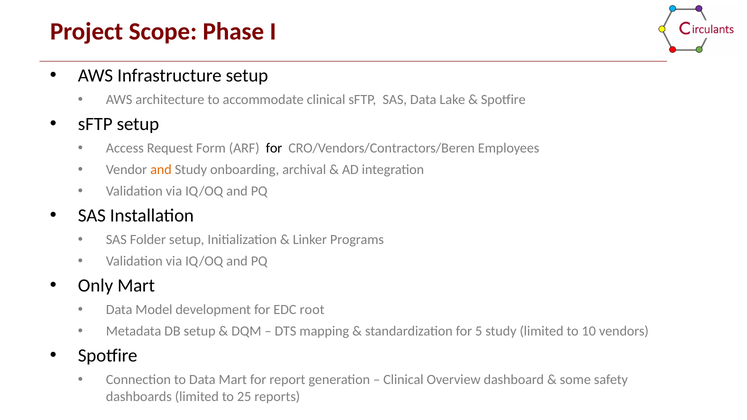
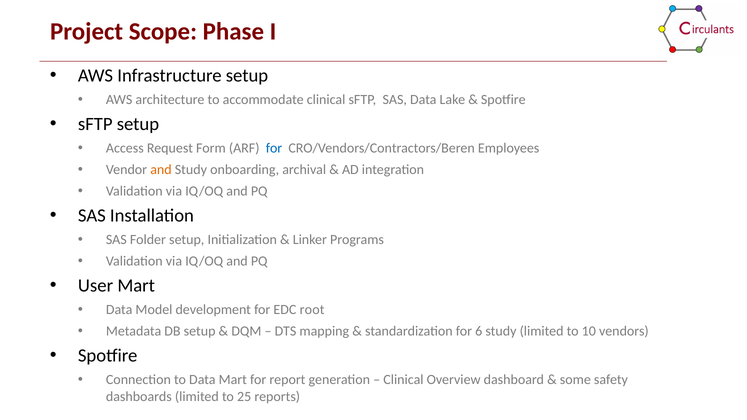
for colour: black -> blue (274, 148)
Only: Only -> User (96, 286)
5: 5 -> 6 (479, 331)
